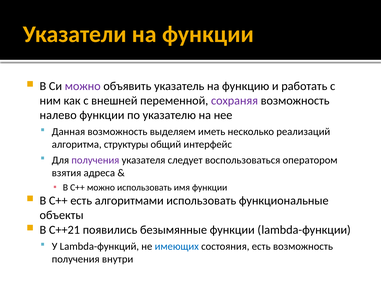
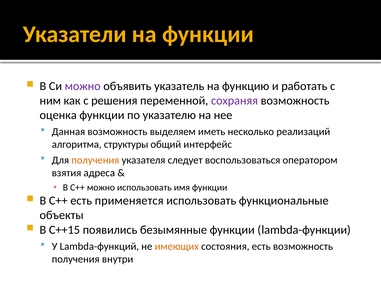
внешней: внешней -> решения (114, 101)
налево: налево -> оценка (58, 115)
получения colour: purple -> orange (95, 160)
алгоритмами: алгоритмами -> применяется (129, 200)
C++21: C++21 -> C++15 (64, 230)
имеющих colour: blue -> orange (177, 246)
